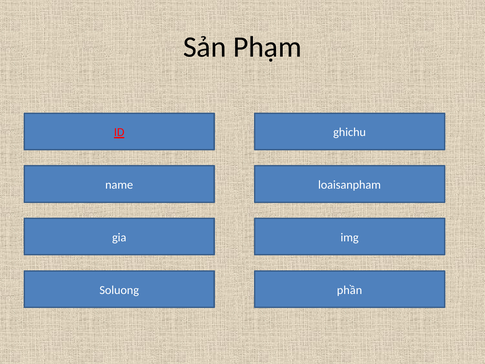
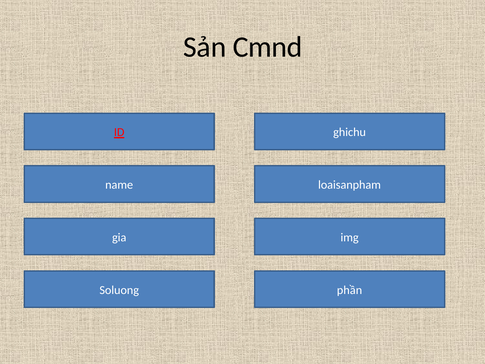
Phạm: Phạm -> Cmnd (268, 47)
